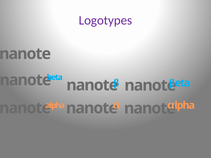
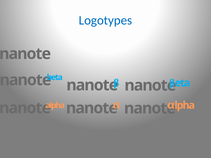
Logotypes colour: purple -> blue (105, 20)
